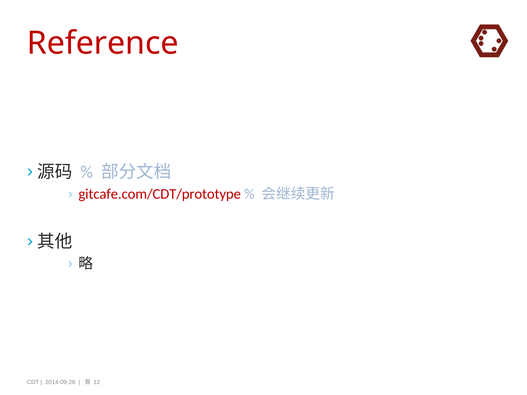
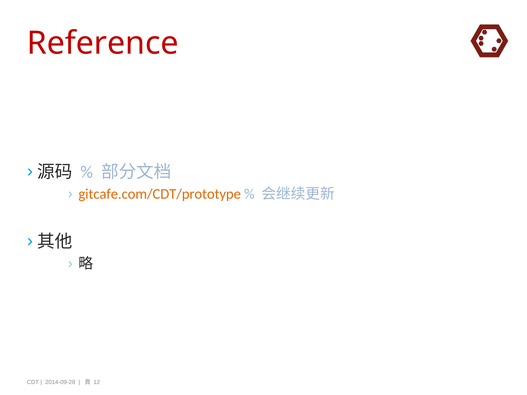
gitcafe.com/CDT/prototype colour: red -> orange (160, 194)
